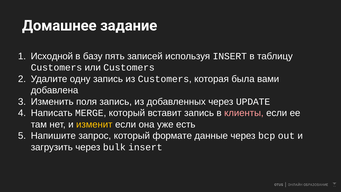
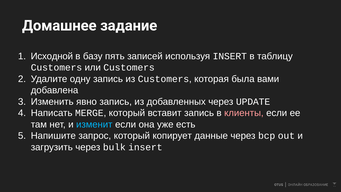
поля: поля -> явно (87, 102)
изменит colour: yellow -> light blue (94, 124)
формате: формате -> копирует (172, 136)
